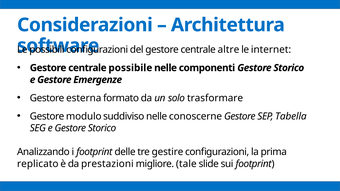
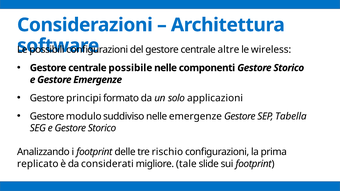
internet: internet -> wireless (271, 50)
esterna: esterna -> principi (84, 98)
trasformare: trasformare -> applicazioni (215, 98)
nelle conoscerne: conoscerne -> emergenze (195, 116)
gestire: gestire -> rischio (167, 152)
prestazioni: prestazioni -> considerati (107, 164)
